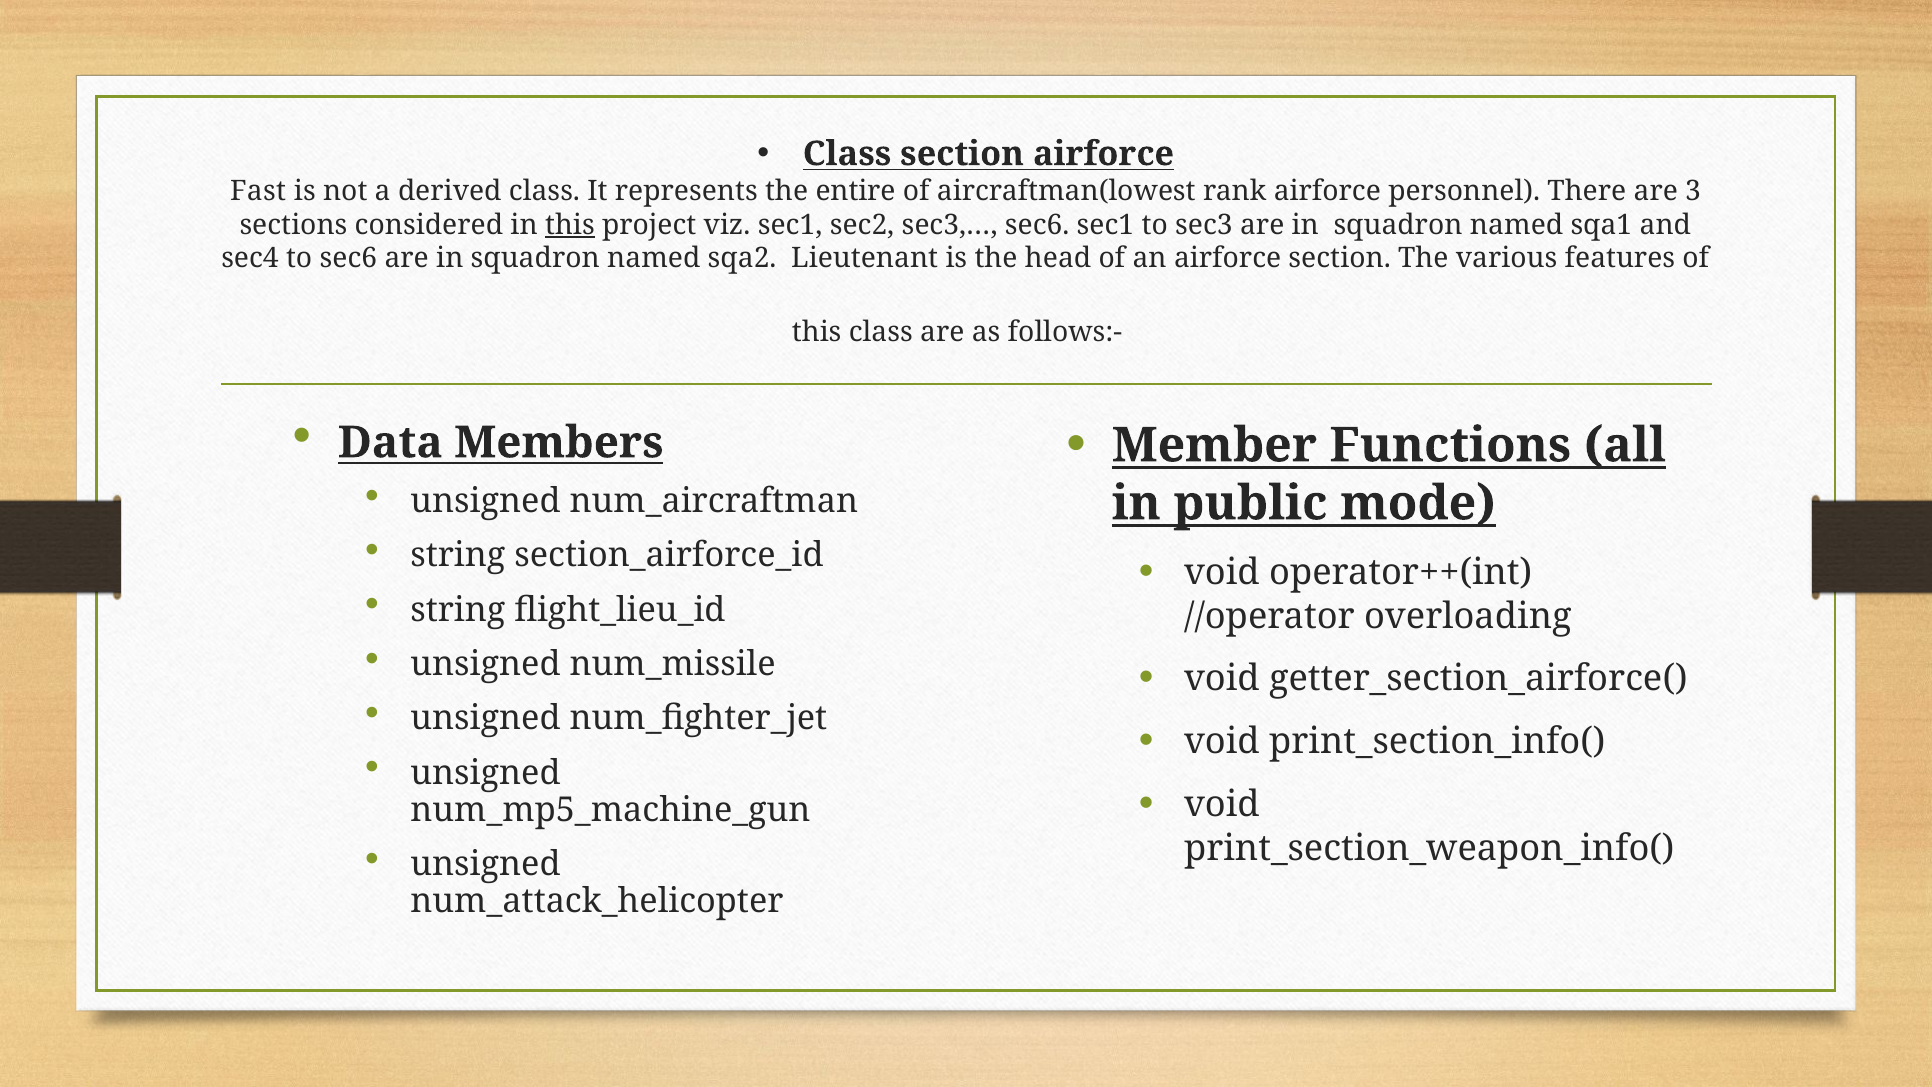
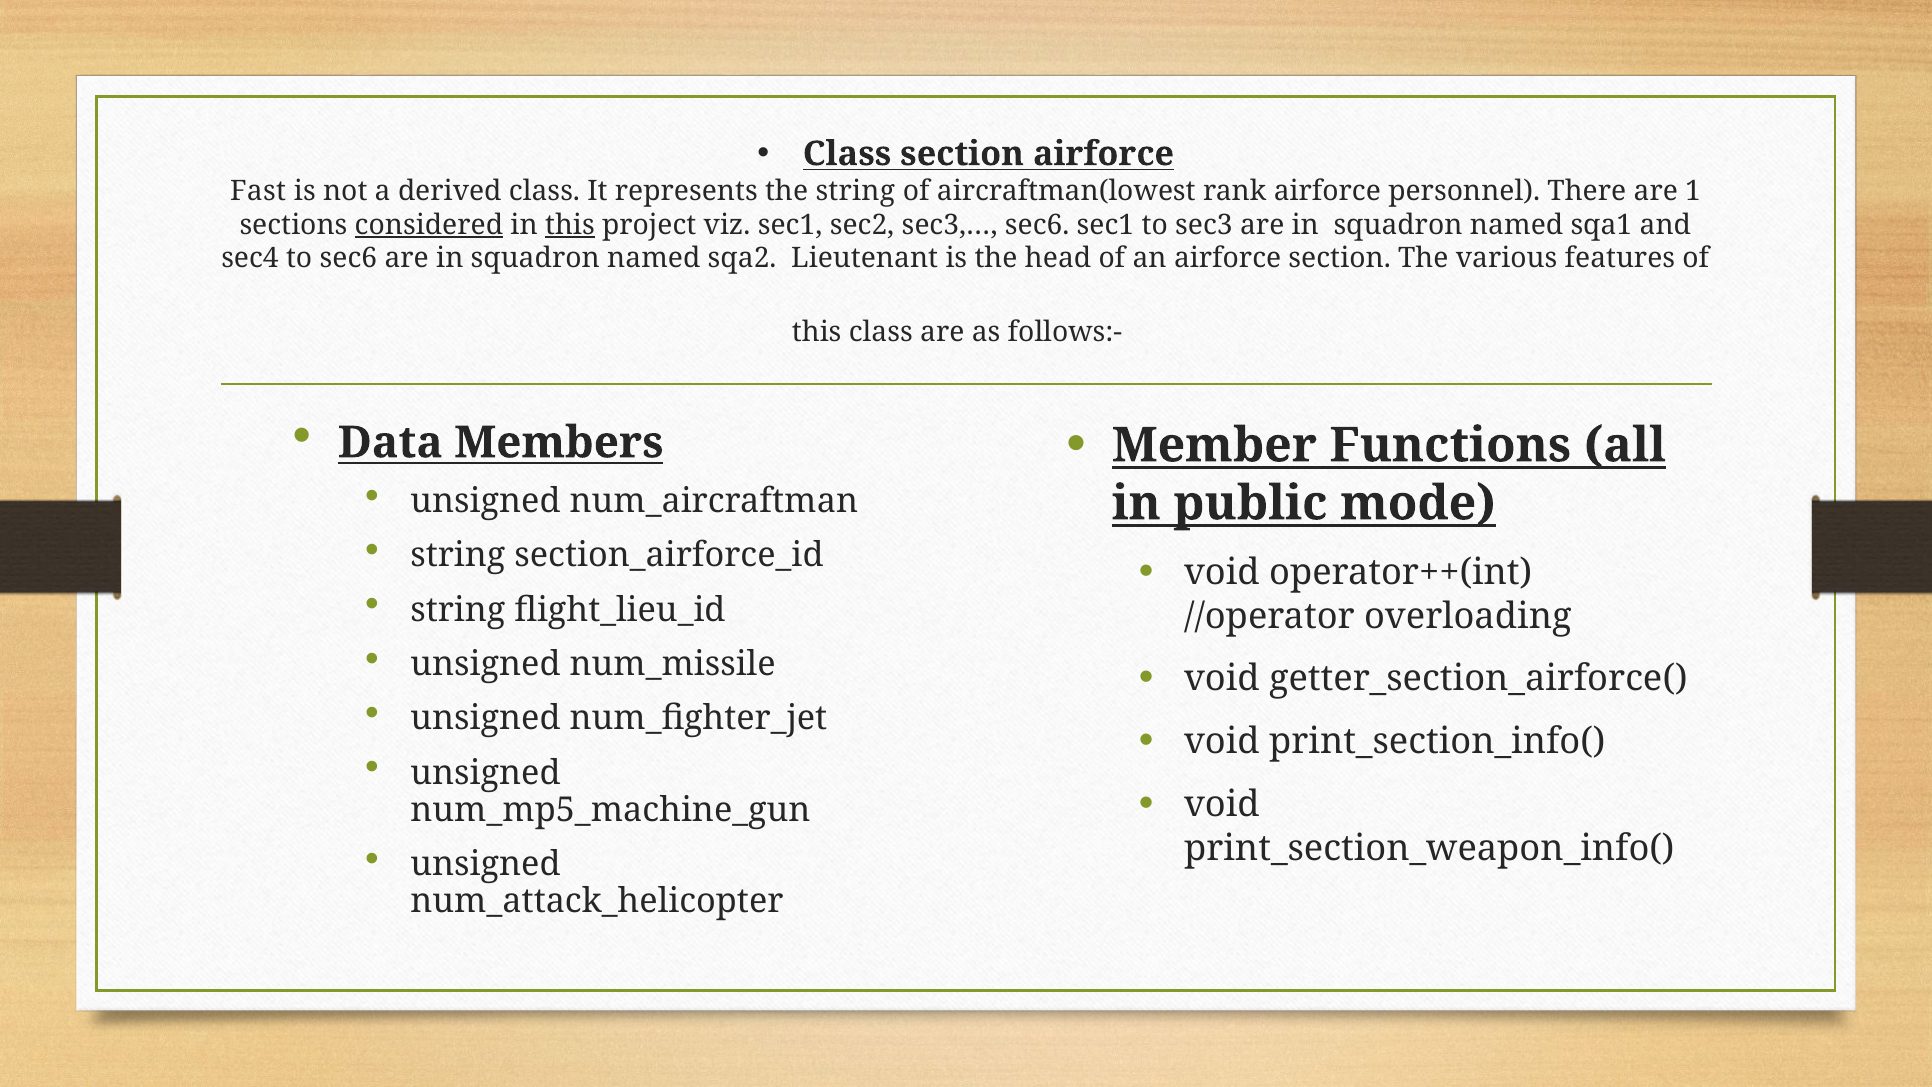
the entire: entire -> string (855, 191)
3: 3 -> 1 (1693, 191)
considered underline: none -> present (429, 225)
